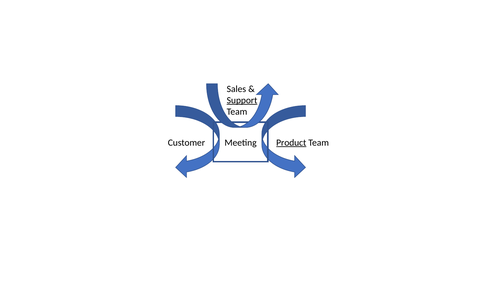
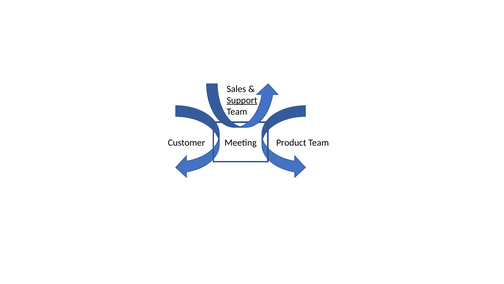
Product underline: present -> none (291, 142)
